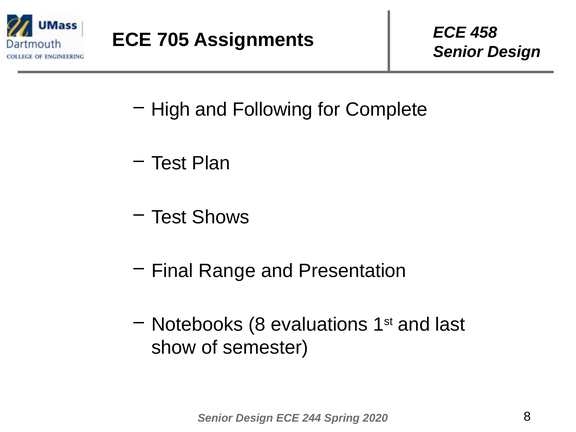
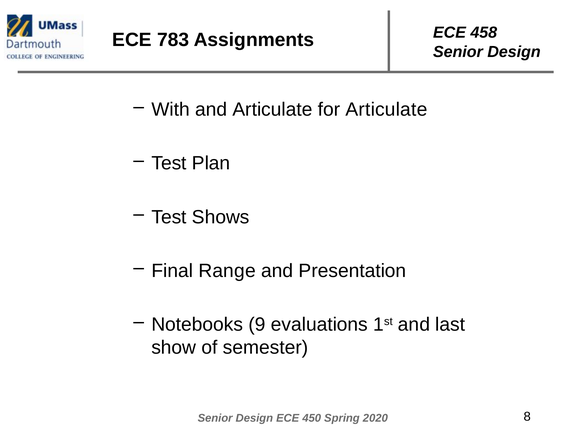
705: 705 -> 783 (173, 40)
High: High -> With (171, 110)
and Following: Following -> Articulate (273, 110)
for Complete: Complete -> Articulate (387, 110)
Notebooks 8: 8 -> 9 (257, 324)
244: 244 -> 450 (312, 418)
